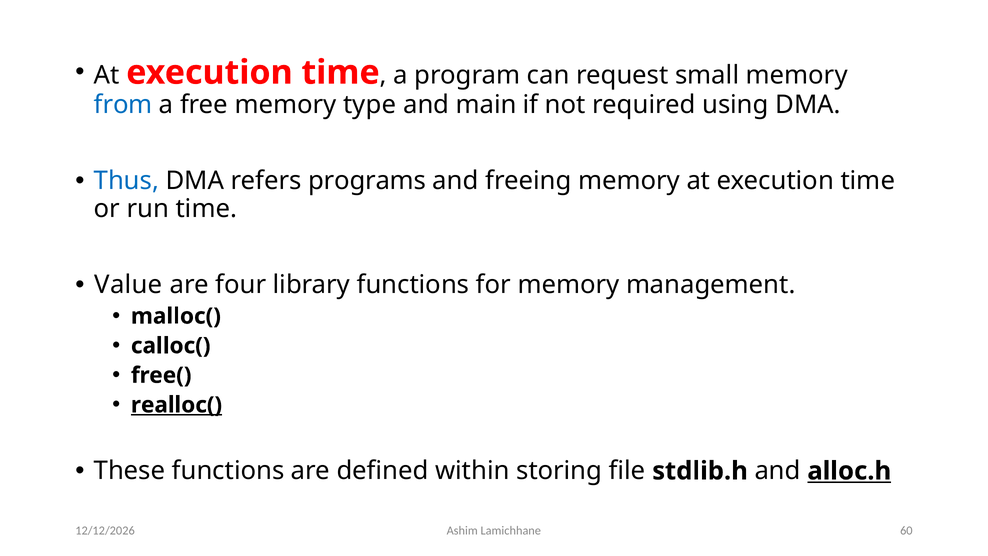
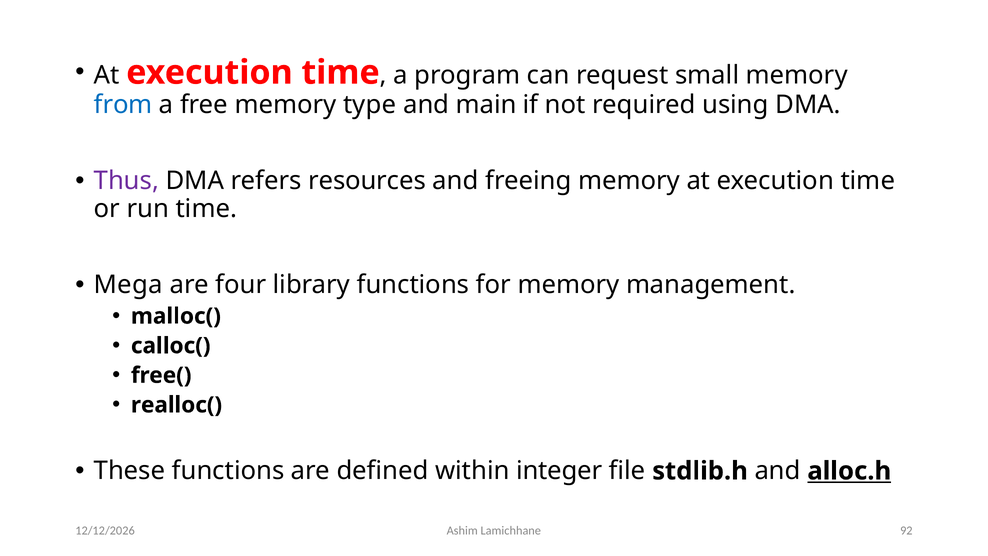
Thus colour: blue -> purple (126, 181)
programs: programs -> resources (367, 181)
Value: Value -> Mega (128, 285)
realloc( underline: present -> none (177, 405)
storing: storing -> integer (559, 471)
60: 60 -> 92 (906, 531)
